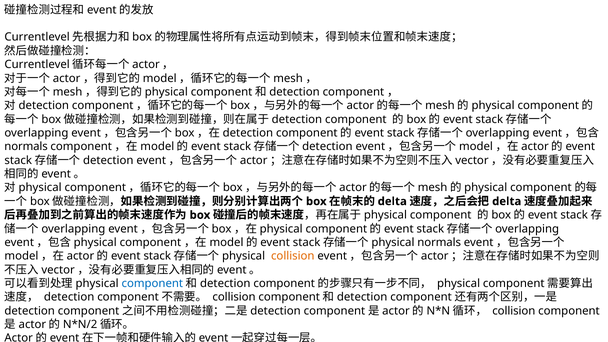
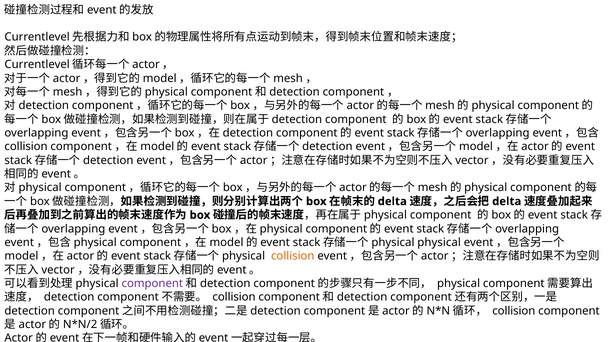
normals: normals -> collision (26, 147)
normals: normals -> physical (439, 242)
component colour: blue -> purple (152, 283)
